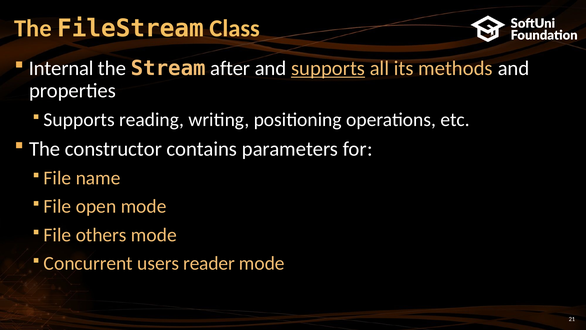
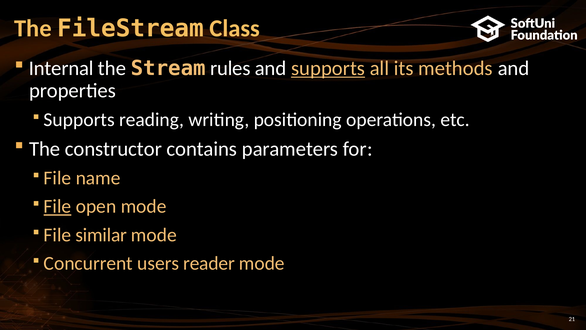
after: after -> rules (230, 68)
File underline: none -> present (57, 206)
others: others -> similar (101, 235)
